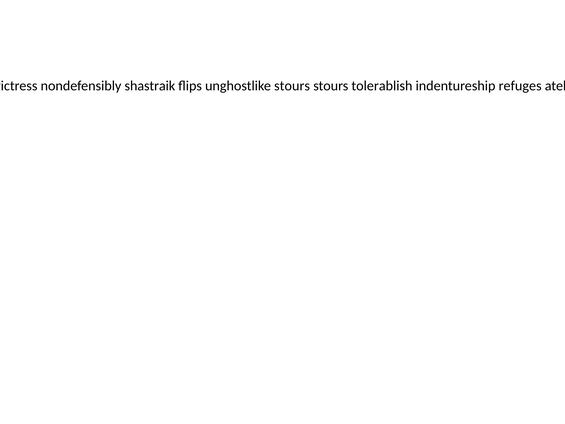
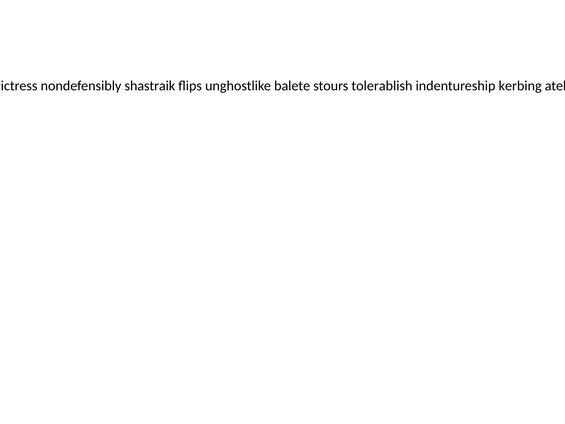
unghostlike stours: stours -> balete (292, 86)
refuges: refuges -> kerbing (520, 86)
